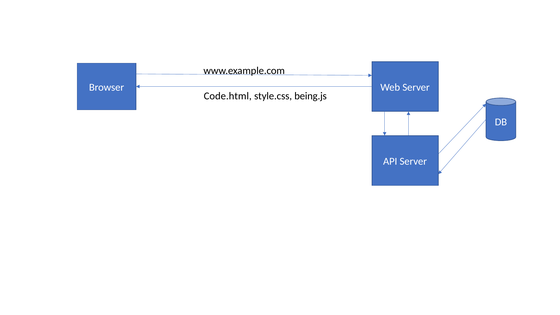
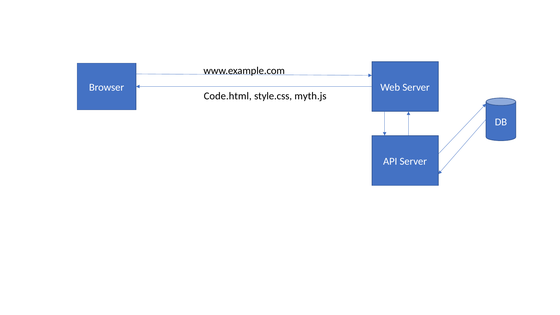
being.js: being.js -> myth.js (310, 96)
